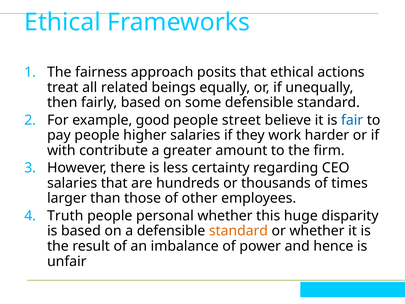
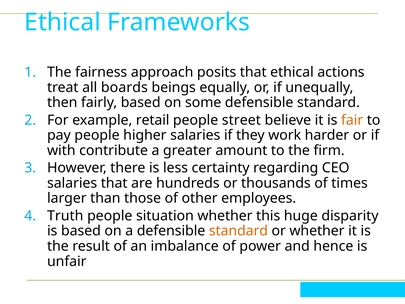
related: related -> boards (124, 87)
good: good -> retail (153, 120)
fair colour: blue -> orange (352, 120)
personal: personal -> situation (165, 216)
